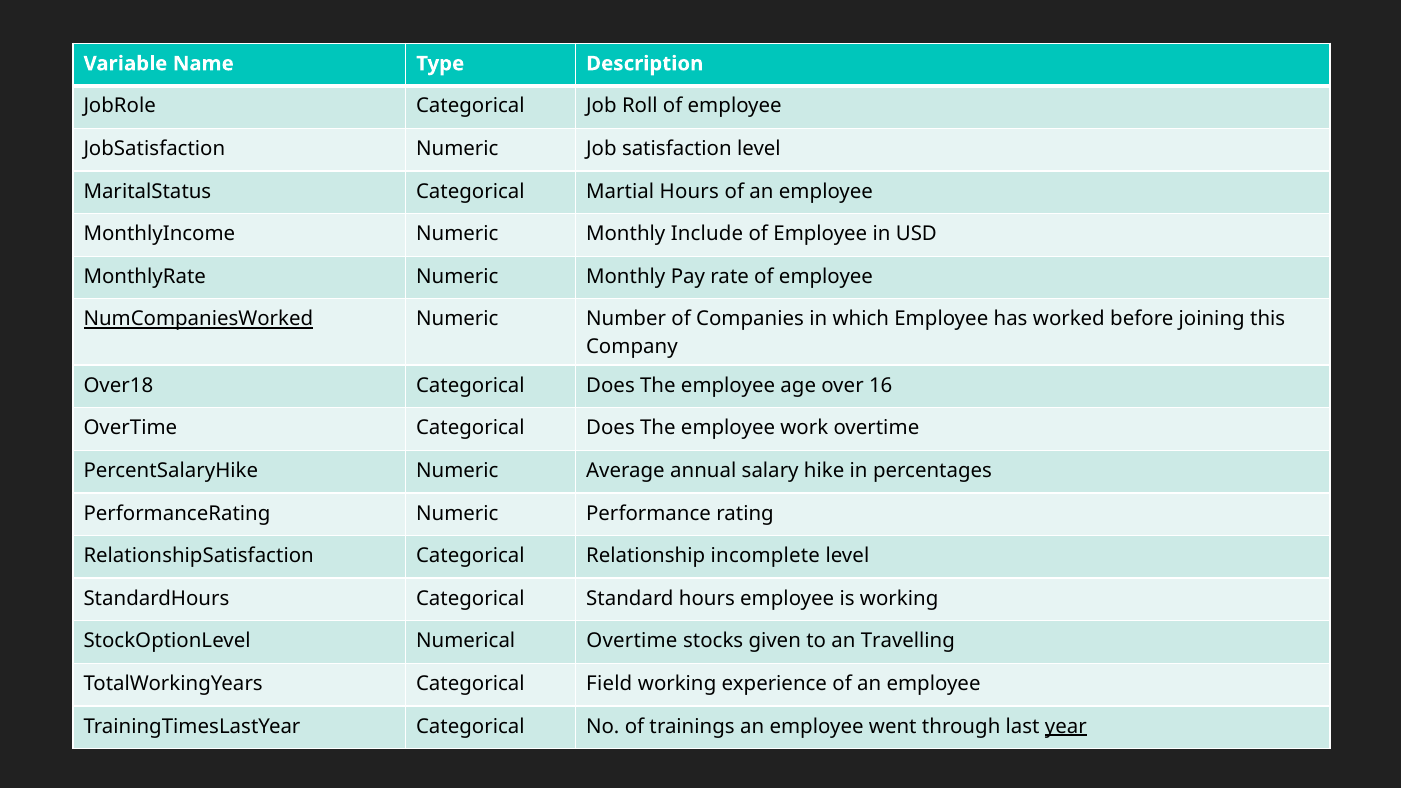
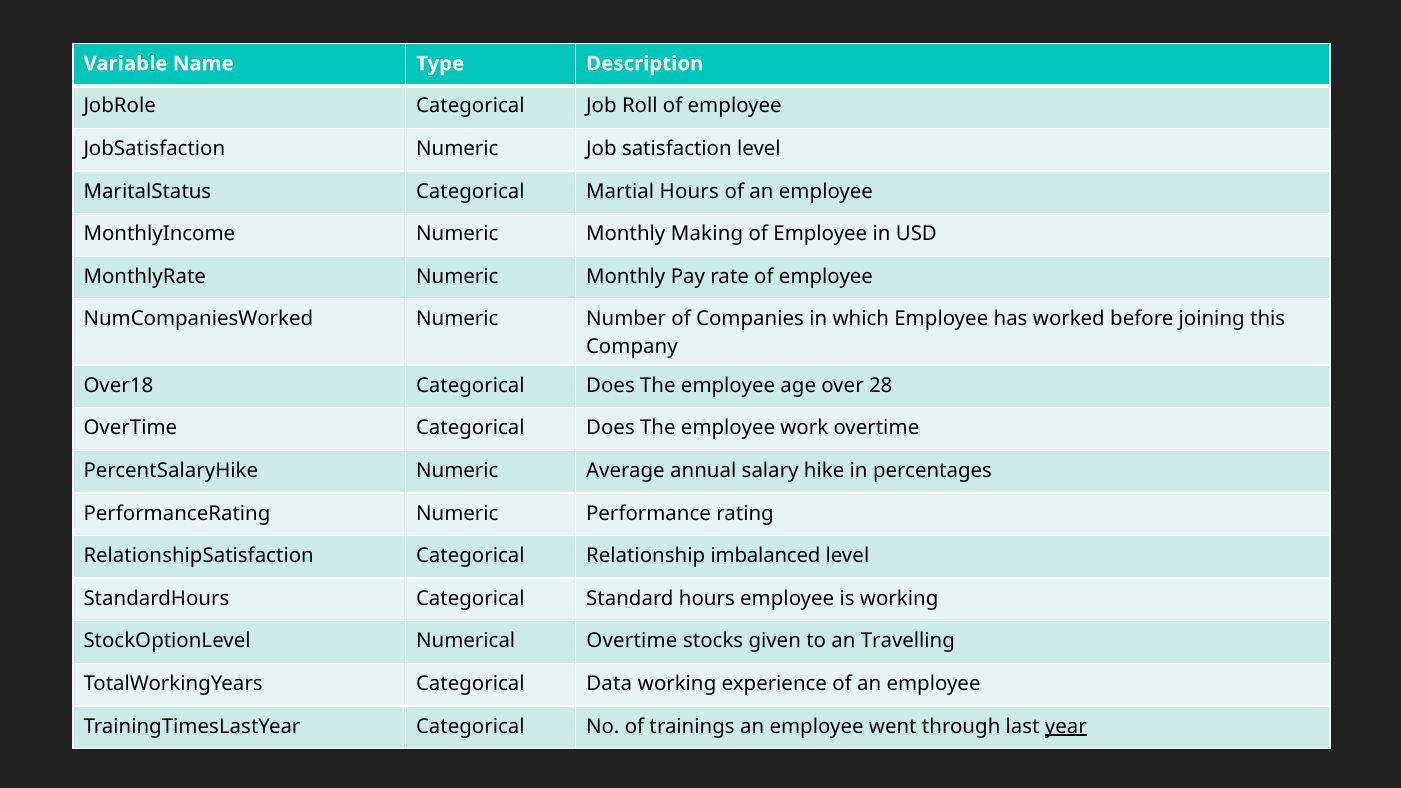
Include: Include -> Making (707, 234)
NumCompaniesWorked underline: present -> none (198, 319)
16: 16 -> 28 (881, 386)
incomplete: incomplete -> imbalanced (766, 556)
Field: Field -> Data (609, 684)
